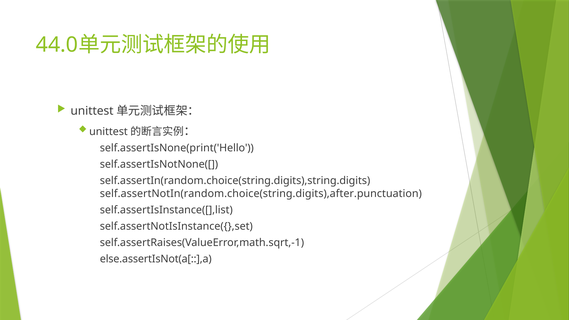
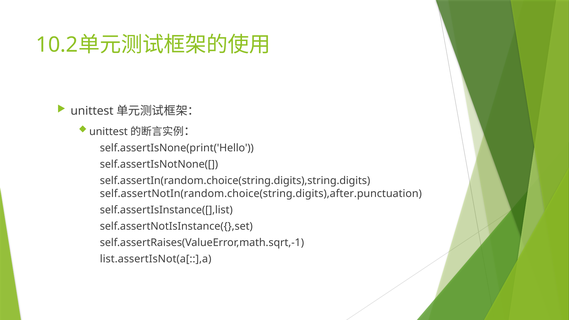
44.0: 44.0 -> 10.2 (57, 45)
else.assertIsNot(a[::],a: else.assertIsNot(a[::],a -> list.assertIsNot(a[::],a (156, 259)
